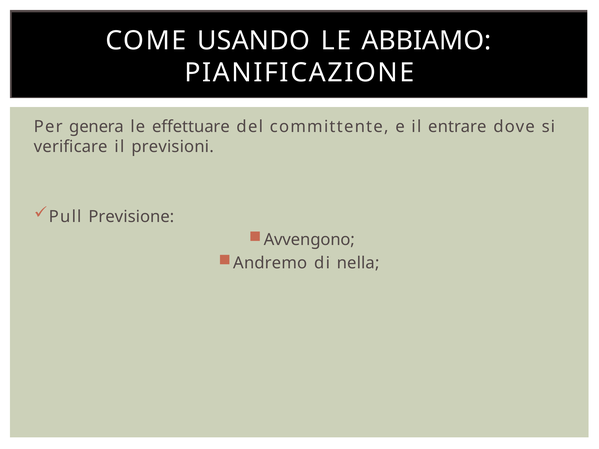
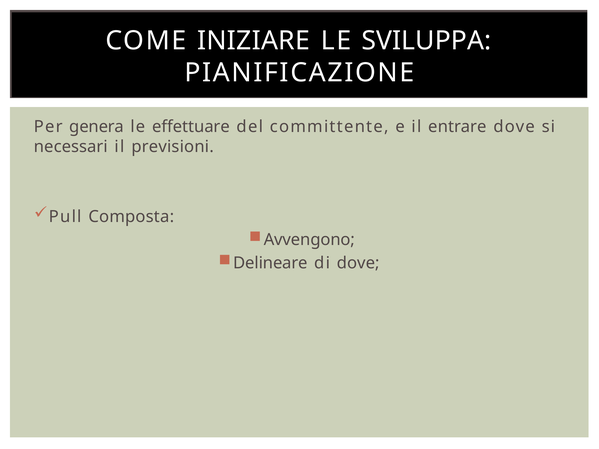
USANDO: USANDO -> INIZIARE (254, 41)
ABBIAMO: ABBIAMO -> SVILUPPA (426, 41)
verificare: verificare -> necessari (71, 147)
Previsione: Previsione -> Composta (131, 217)
Andremo: Andremo -> Delineare (270, 263)
di nella: nella -> dove (358, 263)
